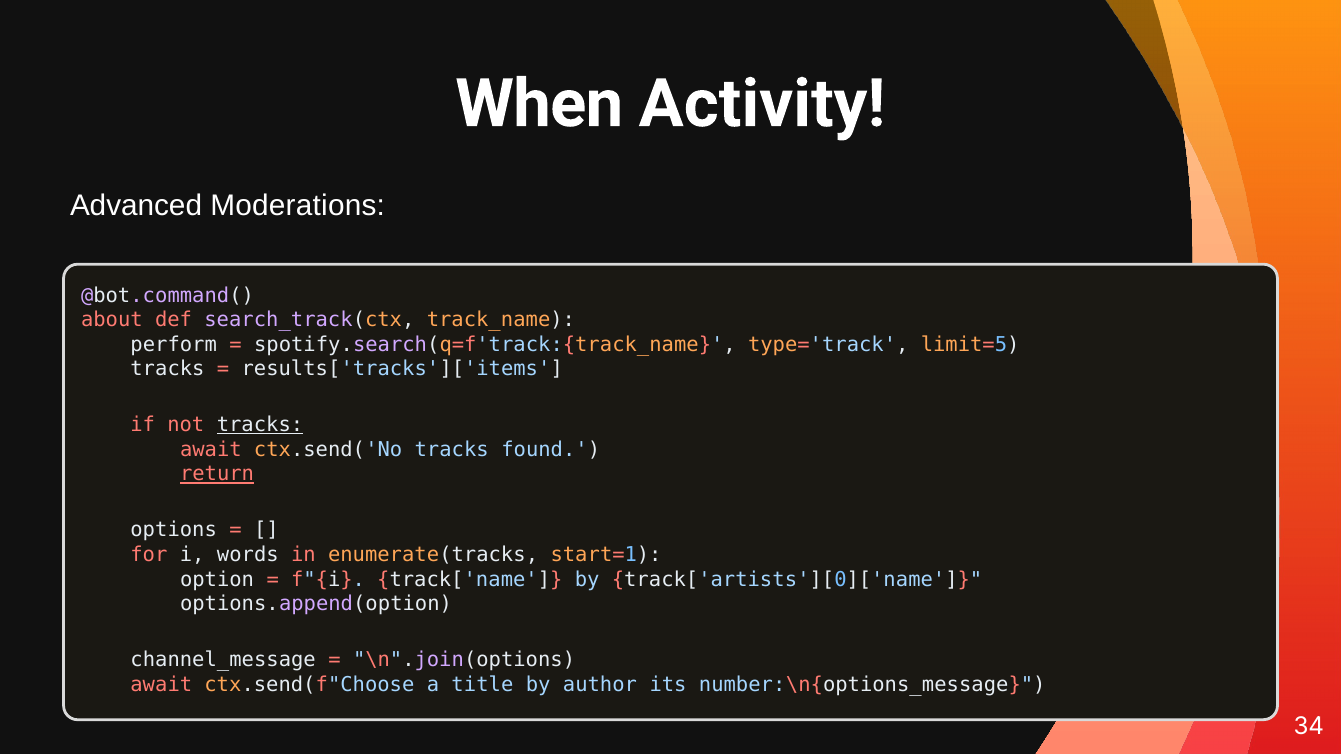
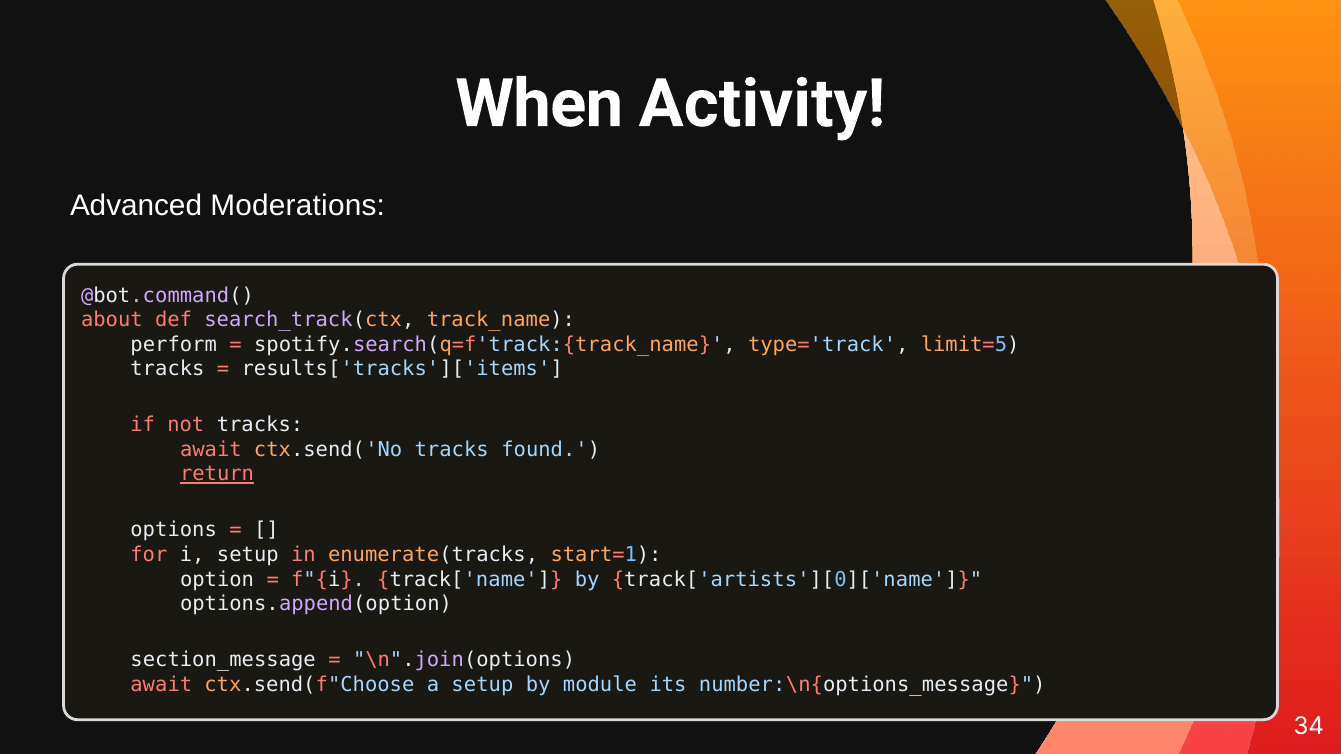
tracks underline: present -> none (260, 425)
i words: words -> setup (248, 555)
channel_message: channel_message -> section_message (223, 660)
a title: title -> setup (482, 685)
author: author -> module (600, 685)
